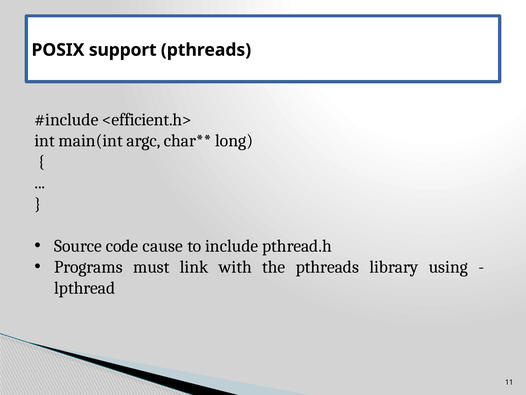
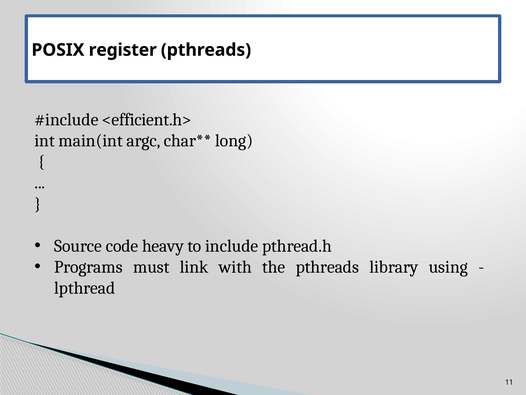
support: support -> register (123, 50)
cause: cause -> heavy (163, 246)
